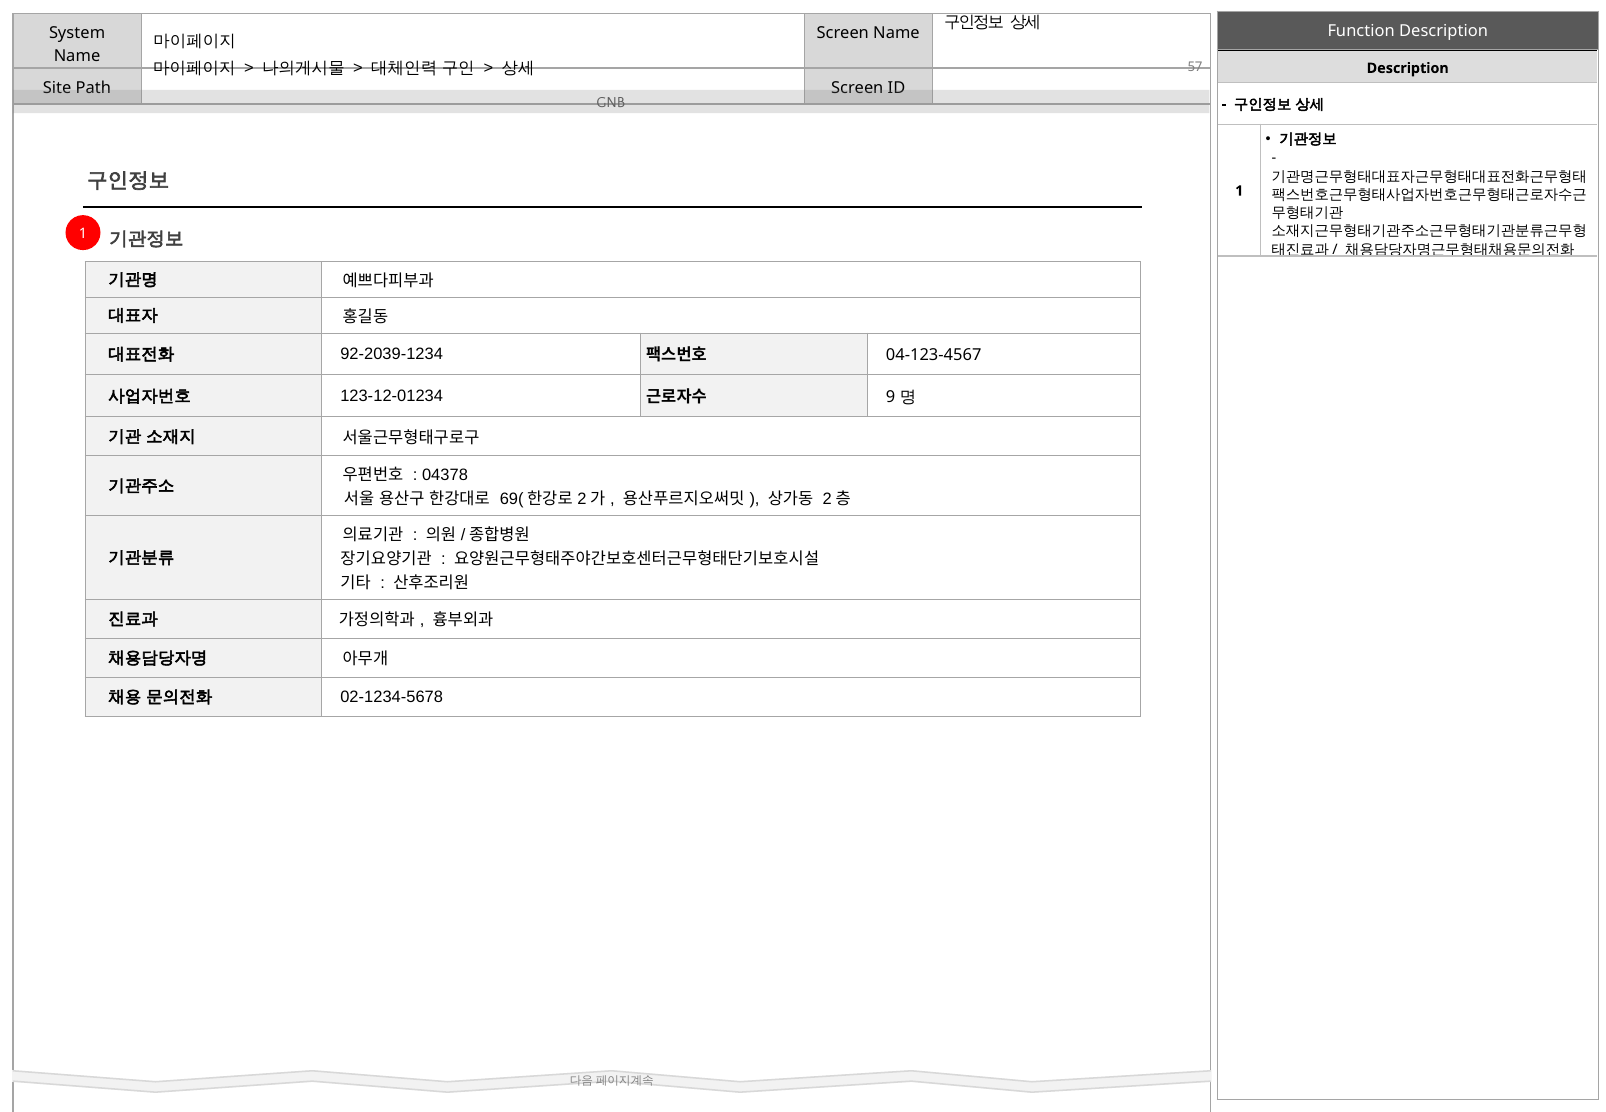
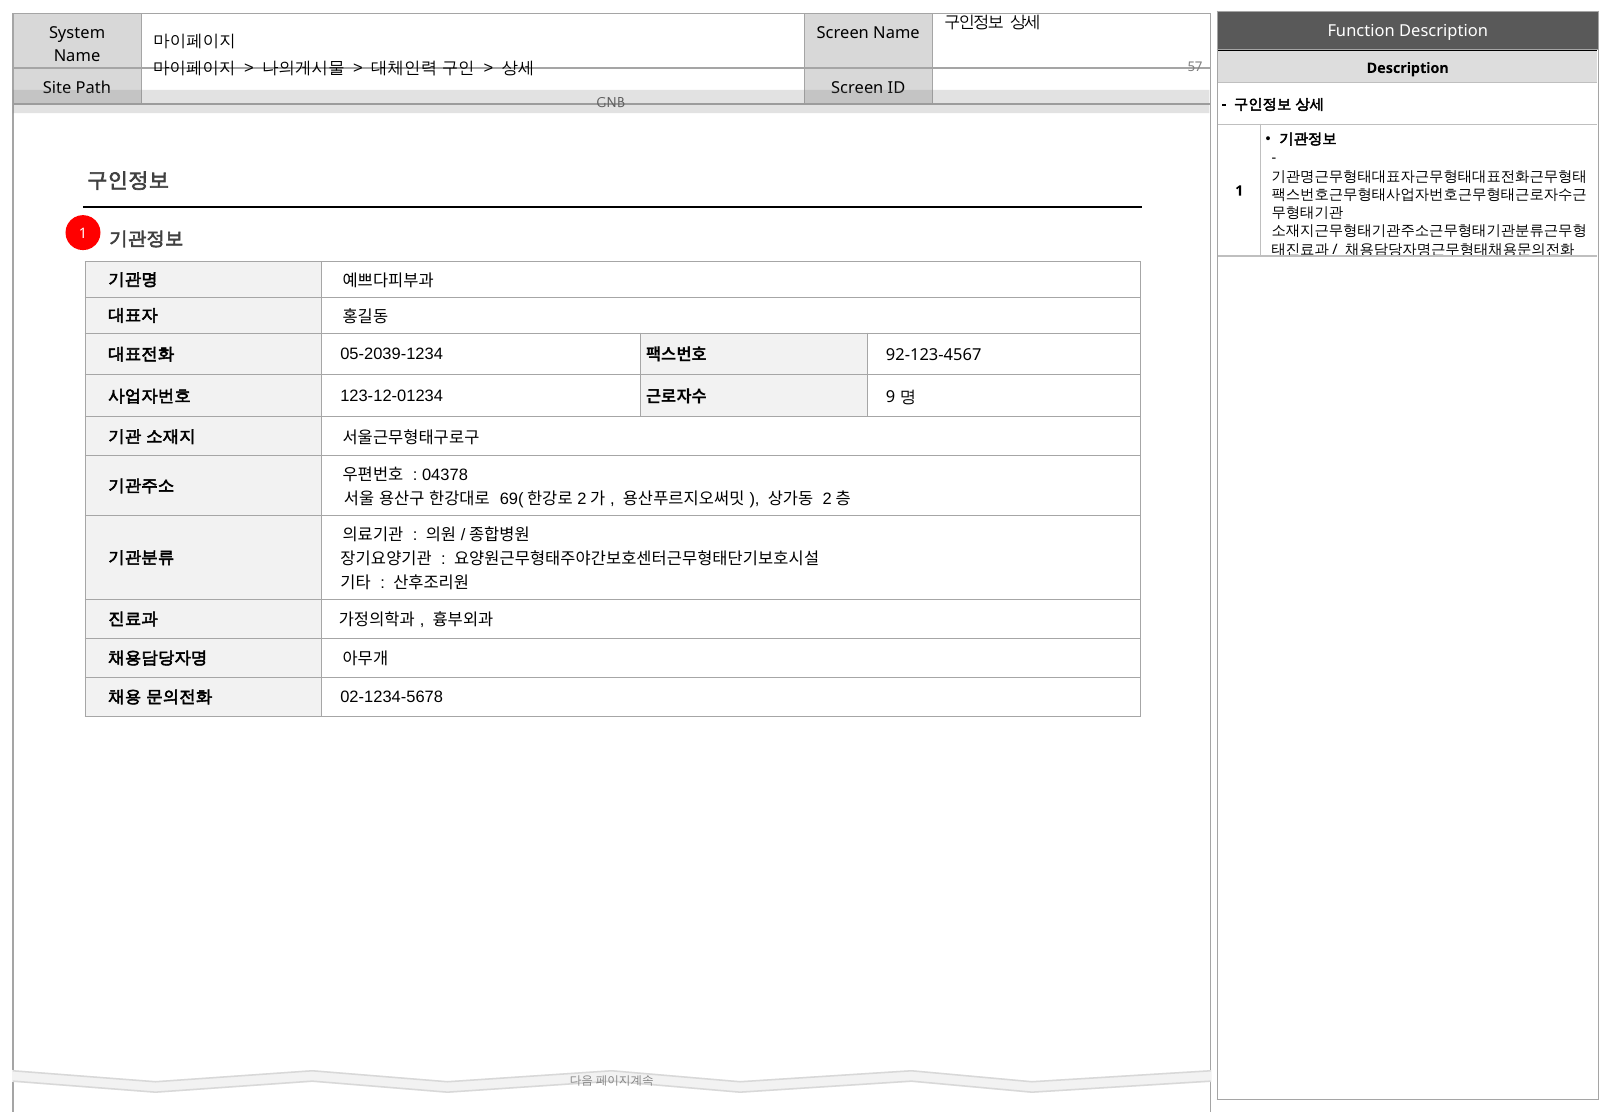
92-2039-1234: 92-2039-1234 -> 05-2039-1234 (392, 354)
04-123-4567: 04-123-4567 -> 92-123-4567 (934, 355)
